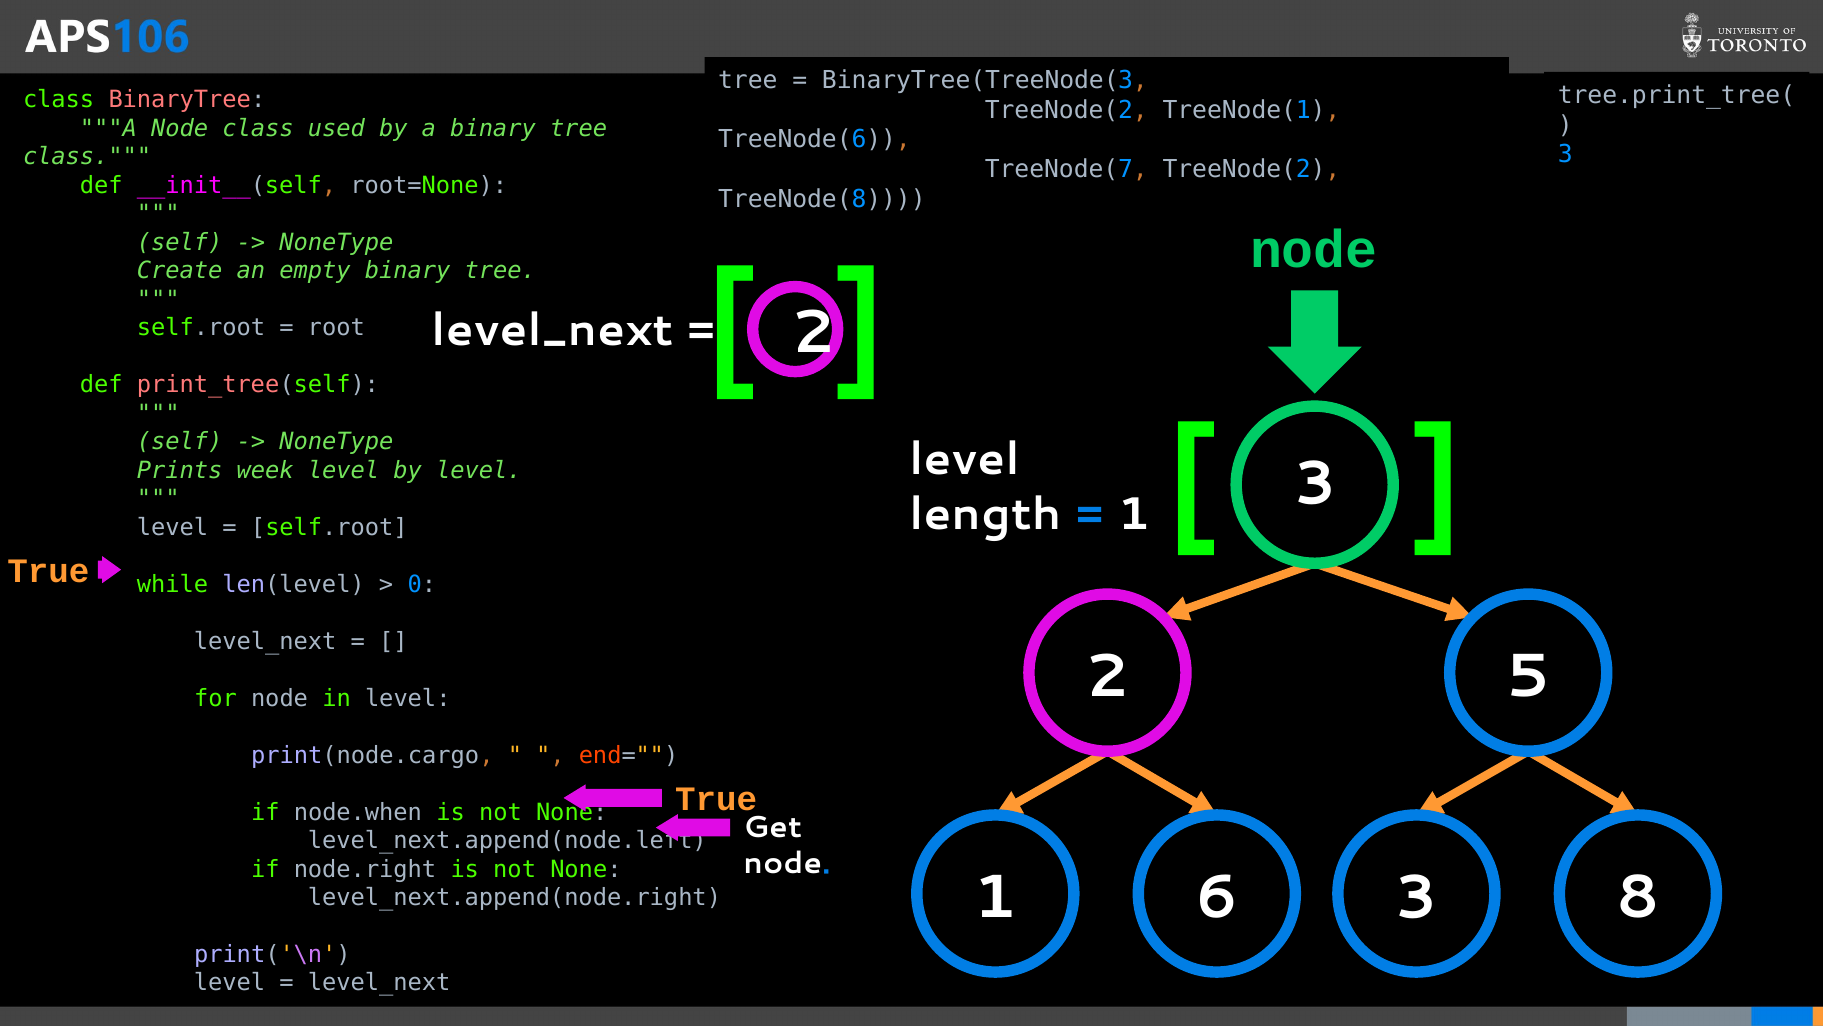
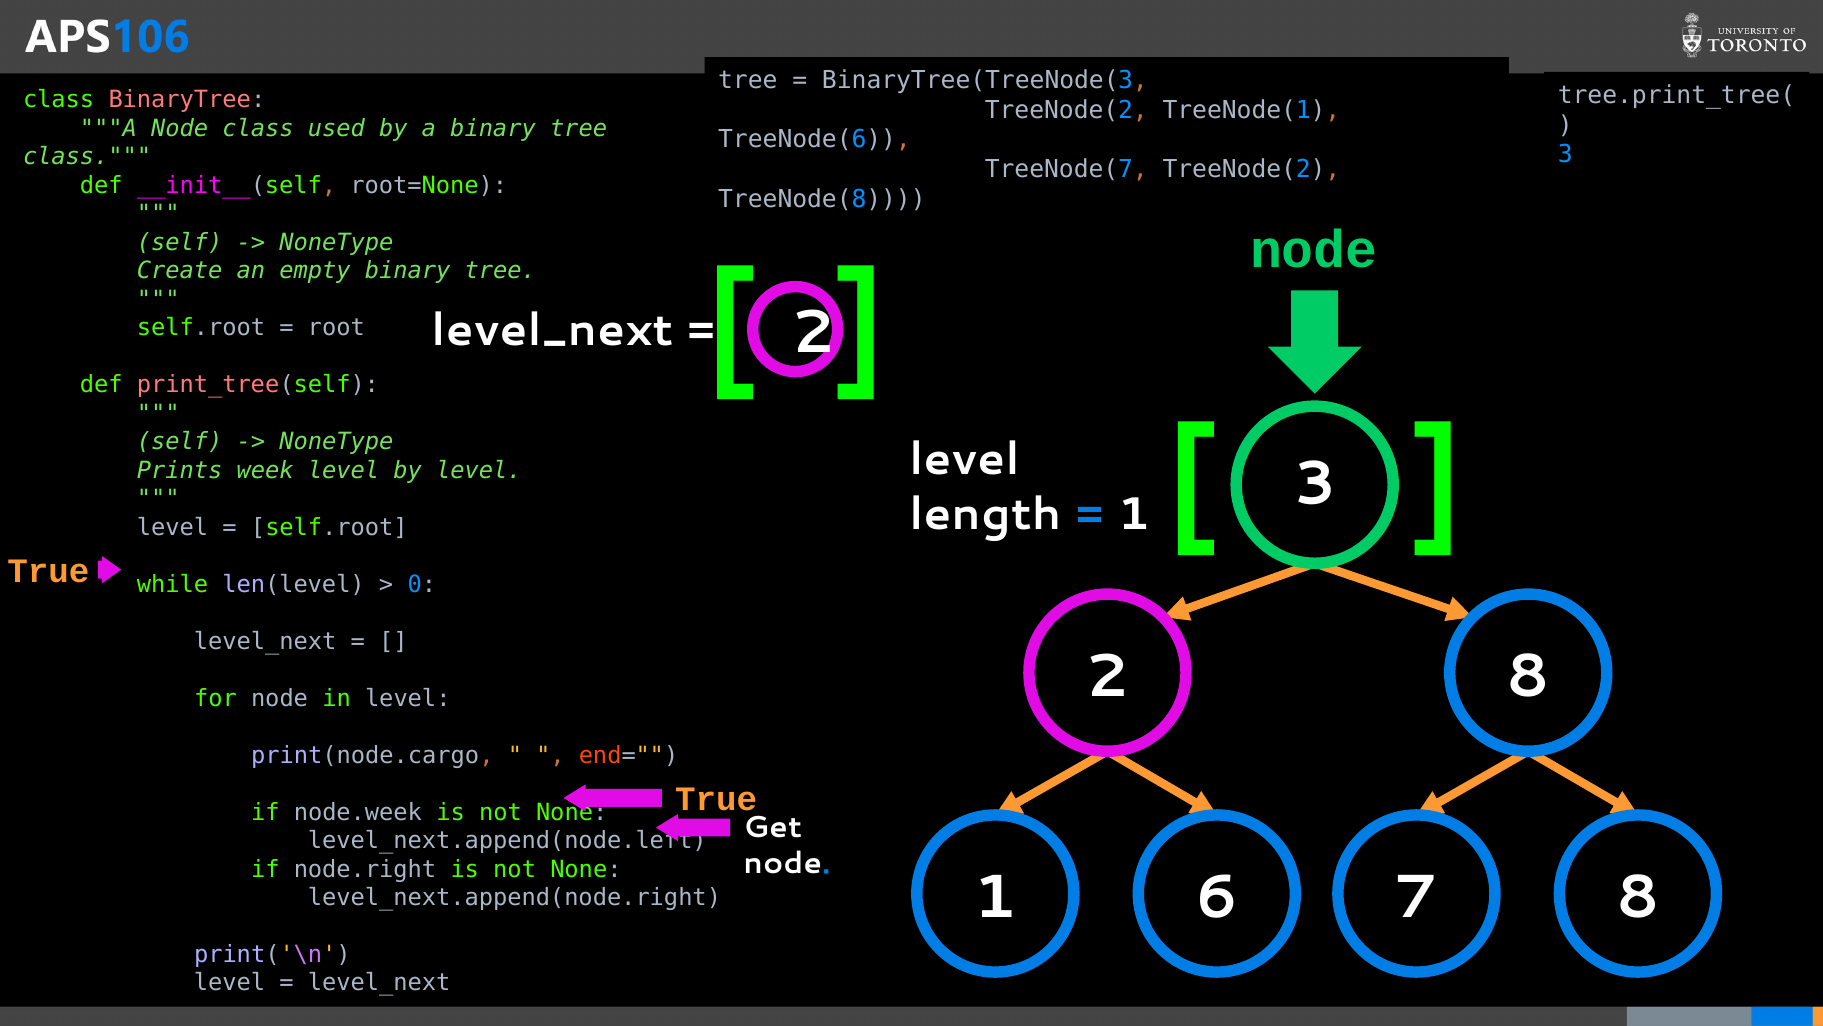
5: 5 -> 8 (1528, 676)
node.when: node.when -> node.week (358, 812)
6 3: 3 -> 7 (1417, 897)
